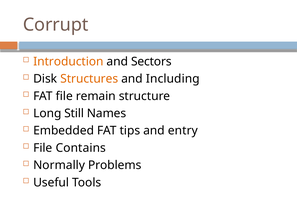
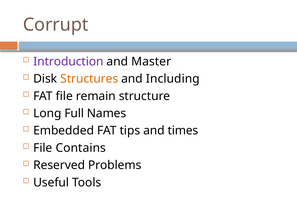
Introduction colour: orange -> purple (68, 61)
Sectors: Sectors -> Master (151, 61)
Still: Still -> Full (74, 113)
entry: entry -> times (183, 130)
Normally: Normally -> Reserved (59, 165)
